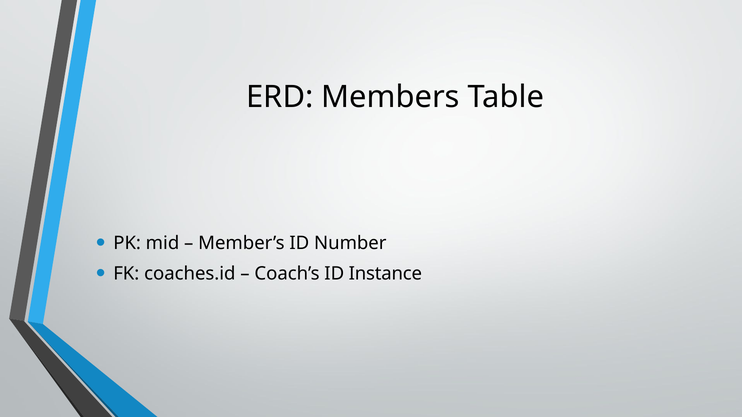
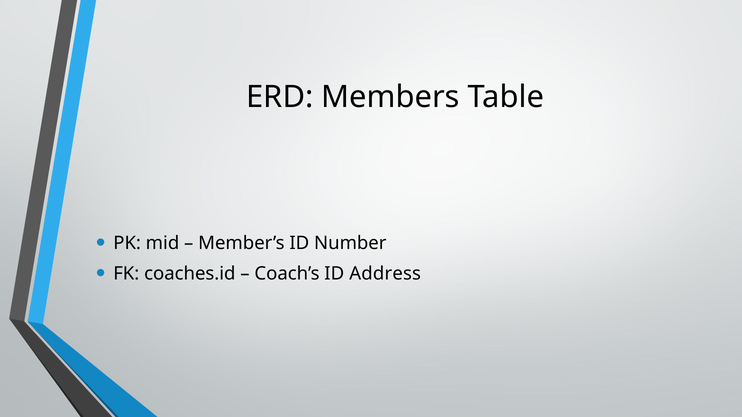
Instance: Instance -> Address (385, 274)
